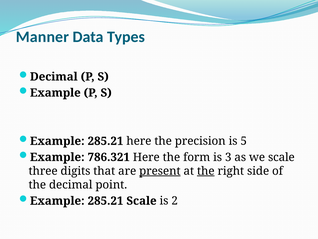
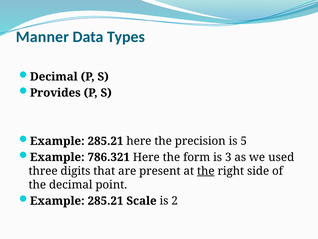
Example: Example -> Provides (55, 93)
we scale: scale -> used (281, 157)
present underline: present -> none (160, 171)
